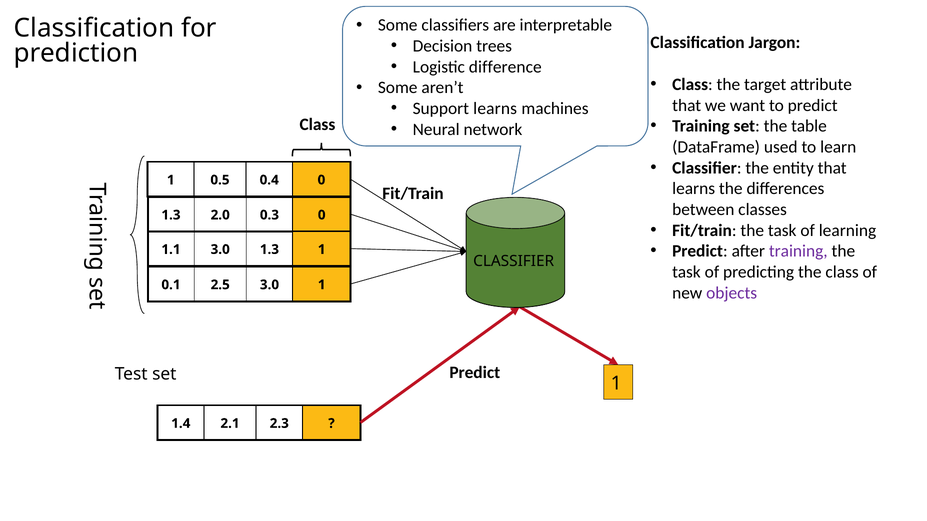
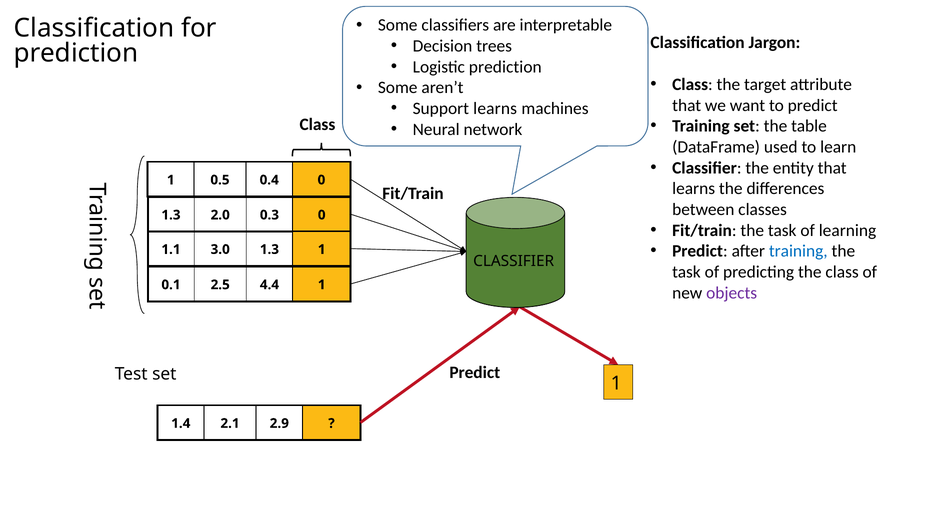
Logistic difference: difference -> prediction (505, 67)
training colour: purple -> blue (798, 251)
2.5 3.0: 3.0 -> 4.4 (269, 285)
2.3: 2.3 -> 2.9 (279, 424)
